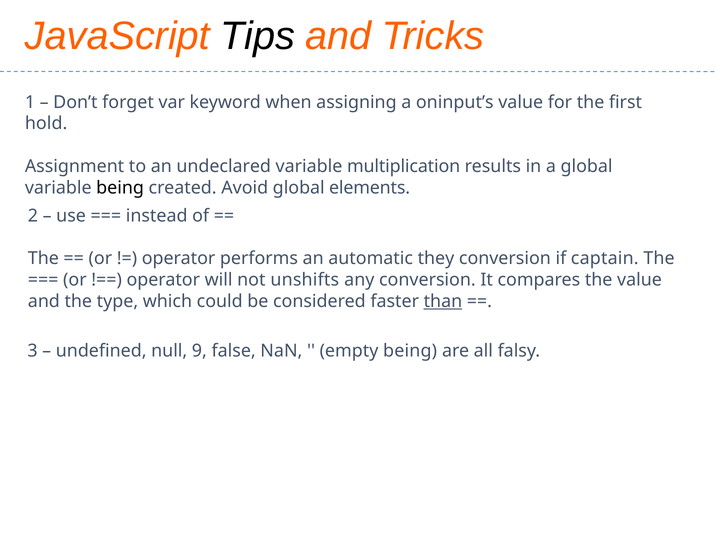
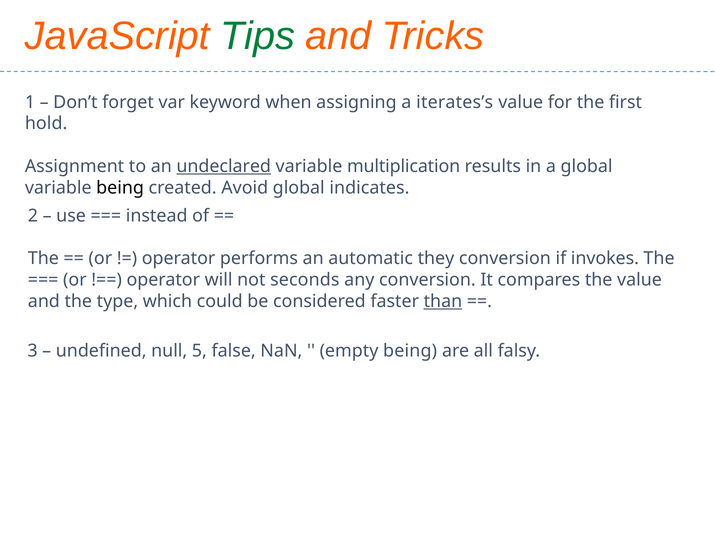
Tips colour: black -> green (258, 36)
oninput’s: oninput’s -> iterates’s (455, 102)
undeclared underline: none -> present (224, 167)
elements: elements -> indicates (369, 188)
captain: captain -> invokes (605, 259)
unshifts: unshifts -> seconds (305, 280)
9: 9 -> 5 (199, 351)
